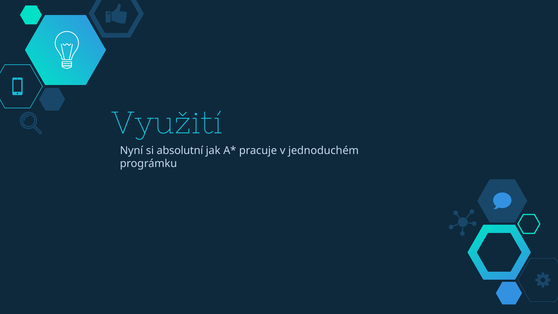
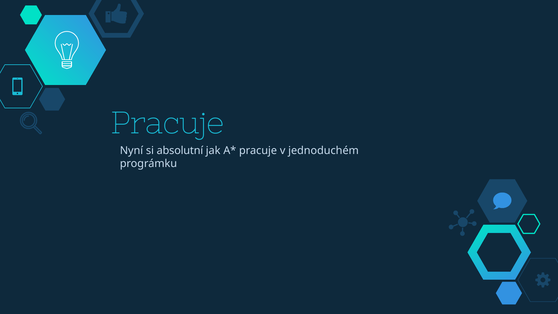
Využití: Využití -> Pracuje (167, 123)
